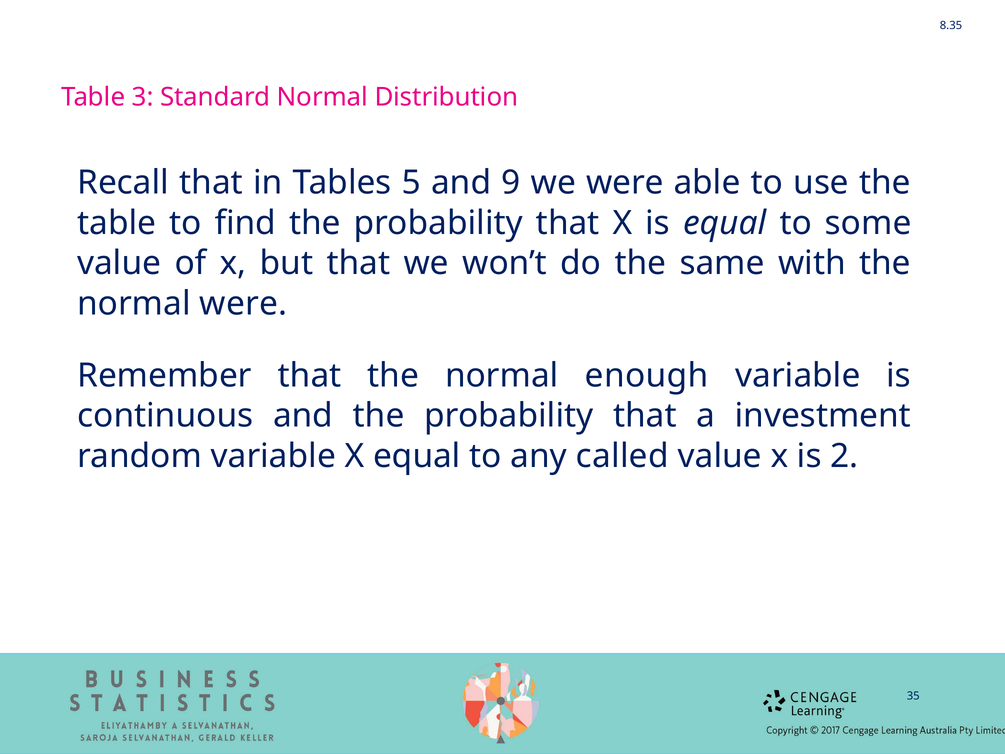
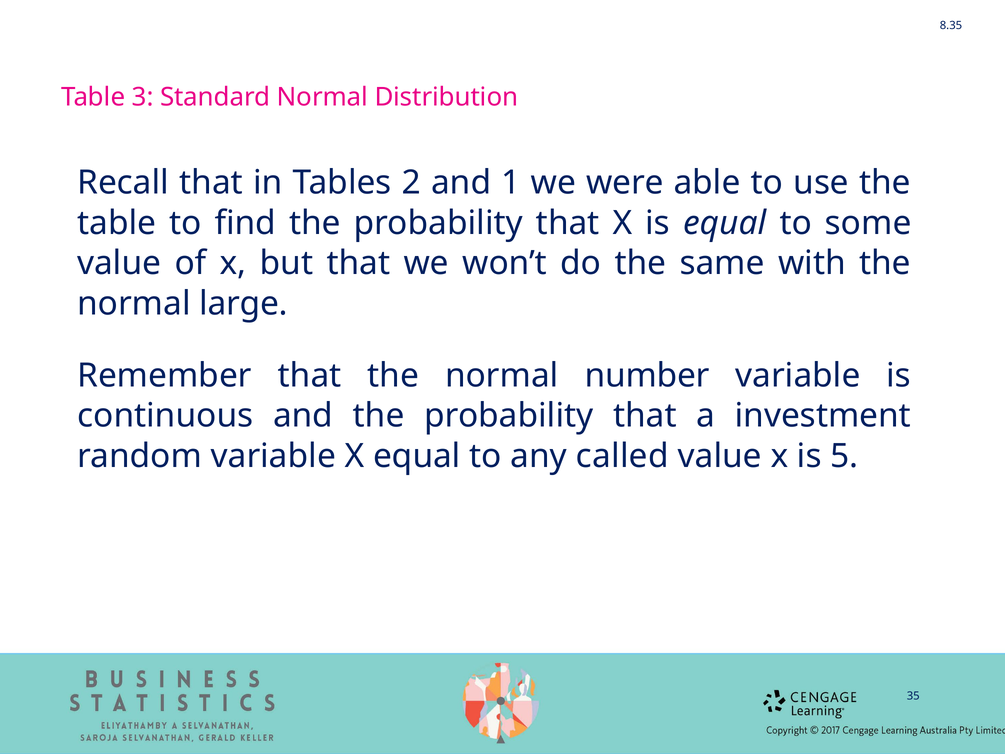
5: 5 -> 2 (411, 183)
9: 9 -> 1 (511, 183)
normal were: were -> large (244, 303)
enough: enough -> number (647, 375)
2: 2 -> 5 (844, 456)
